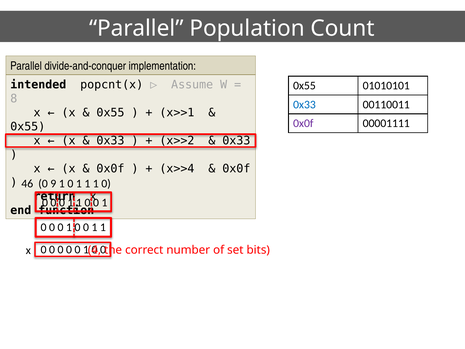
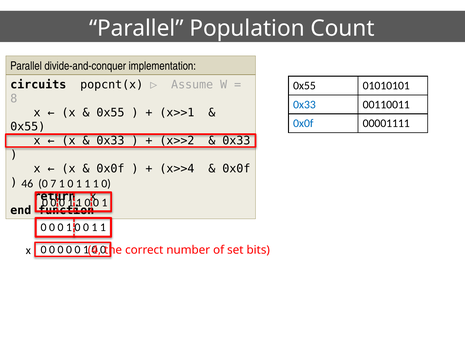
intended: intended -> circuits (38, 85)
0x0f colour: purple -> blue (303, 123)
9: 9 -> 7 (53, 184)
